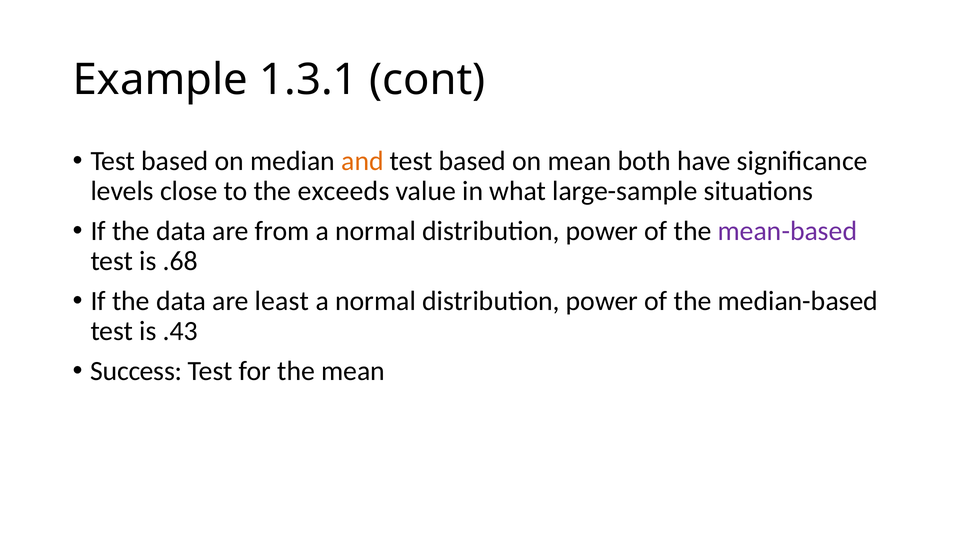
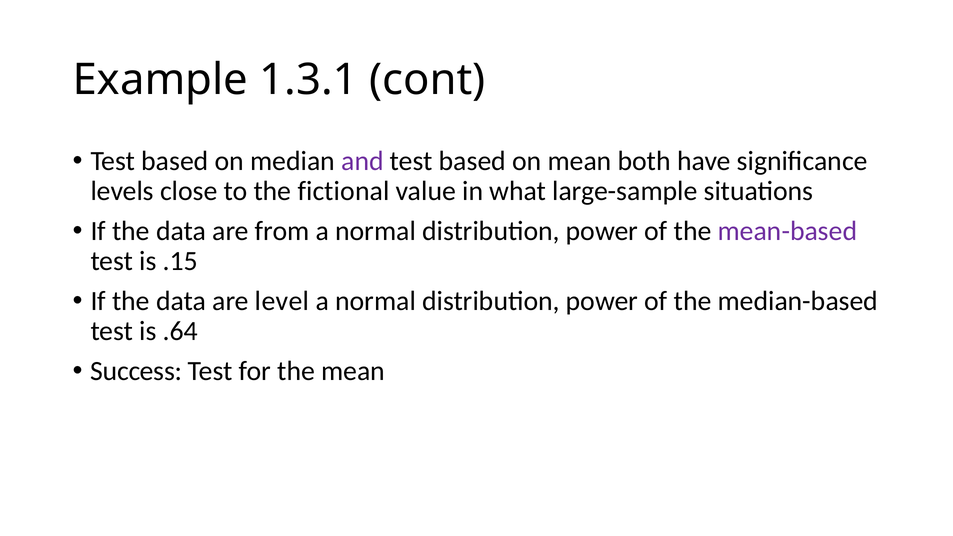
and colour: orange -> purple (362, 161)
exceeds: exceeds -> fictional (344, 191)
.68: .68 -> .15 (180, 261)
least: least -> level (282, 301)
.43: .43 -> .64 (180, 331)
